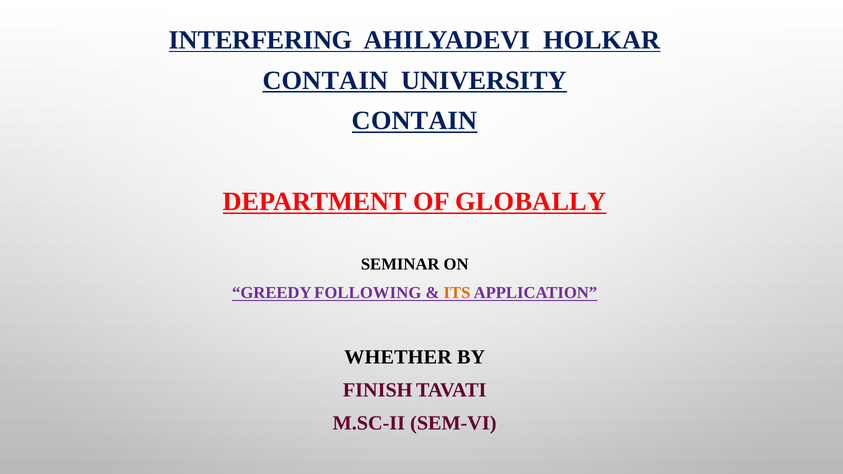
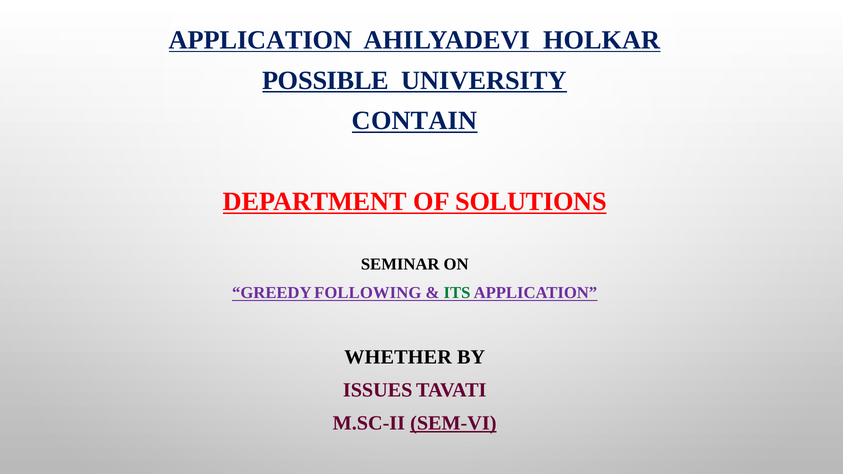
INTERFERING: INTERFERING -> APPLICATION (261, 40)
CONTAIN: CONTAIN -> POSSIBLE (326, 80)
GLOBALLY: GLOBALLY -> SOLUTIONS (531, 202)
ITS colour: orange -> green (457, 293)
FINISH: FINISH -> ISSUES (378, 390)
SEM-VI underline: none -> present (453, 423)
